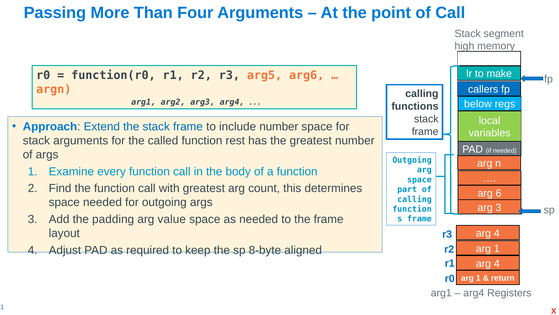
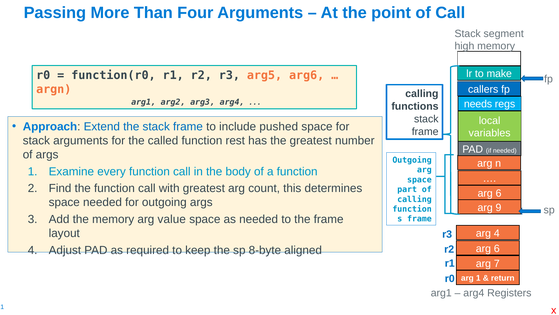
below: below -> needs (478, 104)
include number: number -> pushed (279, 126)
arg 3: 3 -> 9 (498, 207)
the padding: padding -> memory (113, 219)
1: 1 -> 6 (497, 248)
4: 4 -> 7 (497, 263)
